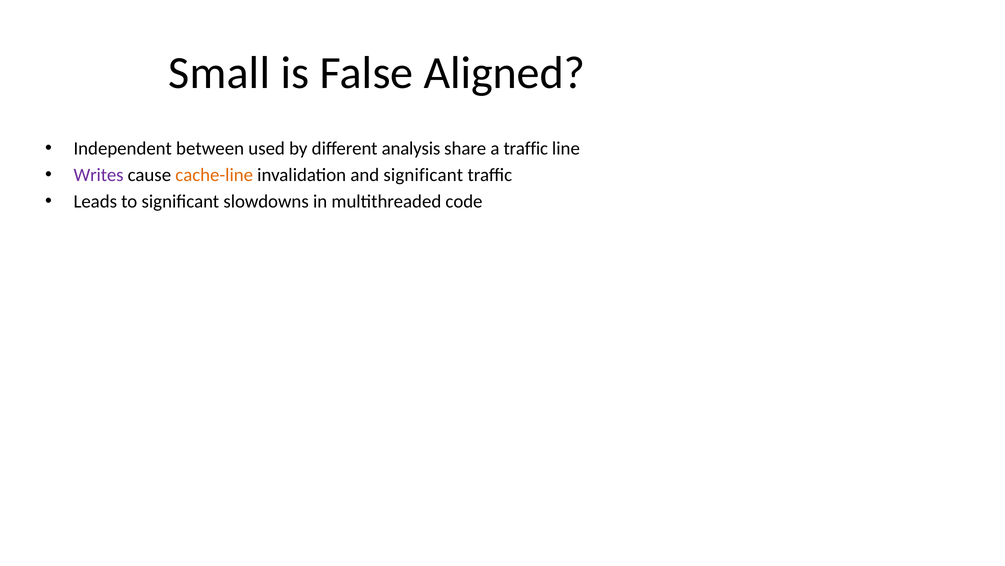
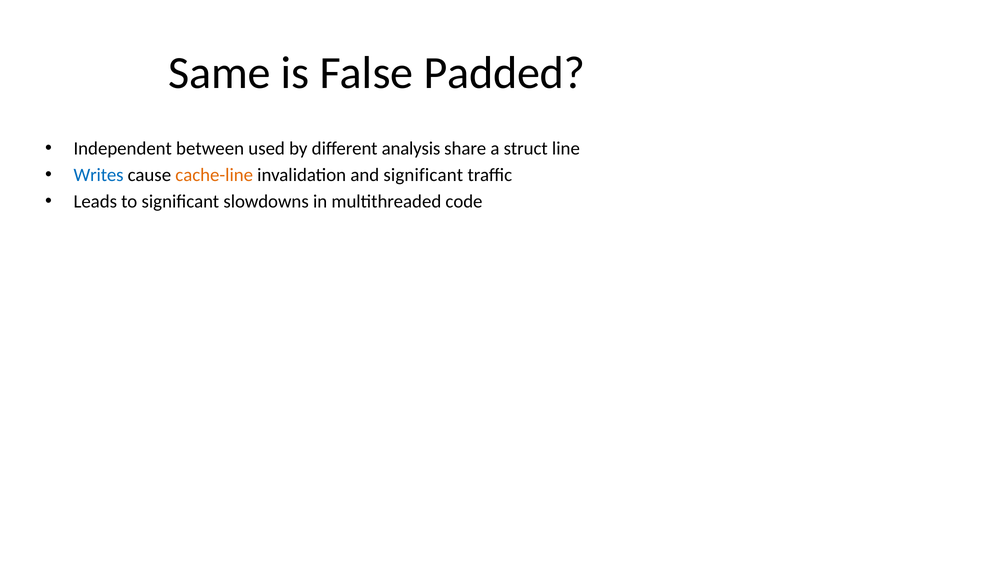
Small: Small -> Same (219, 73)
Aligned: Aligned -> Padded (505, 73)
a traffic: traffic -> struct (526, 148)
Writes colour: purple -> blue (99, 175)
